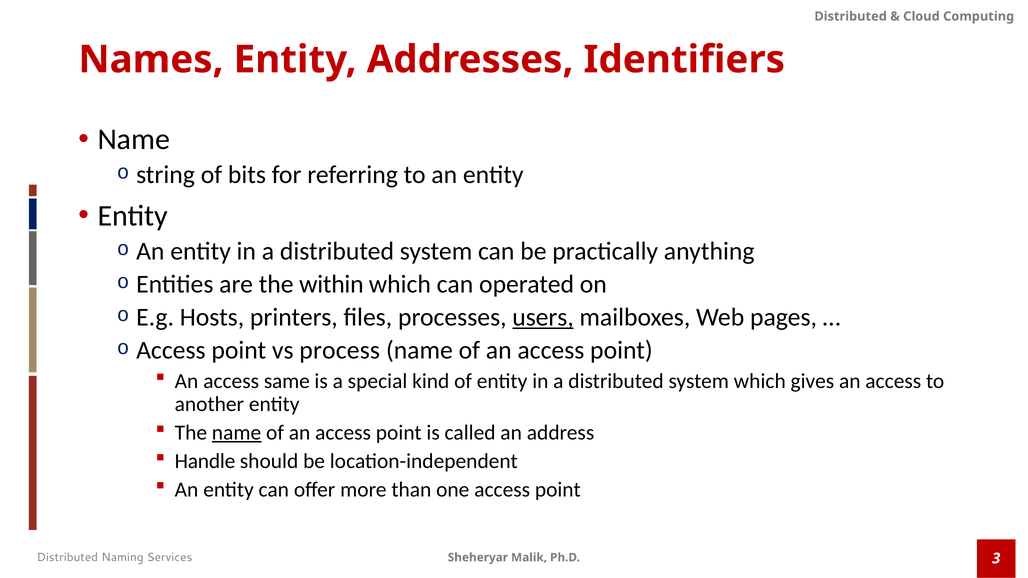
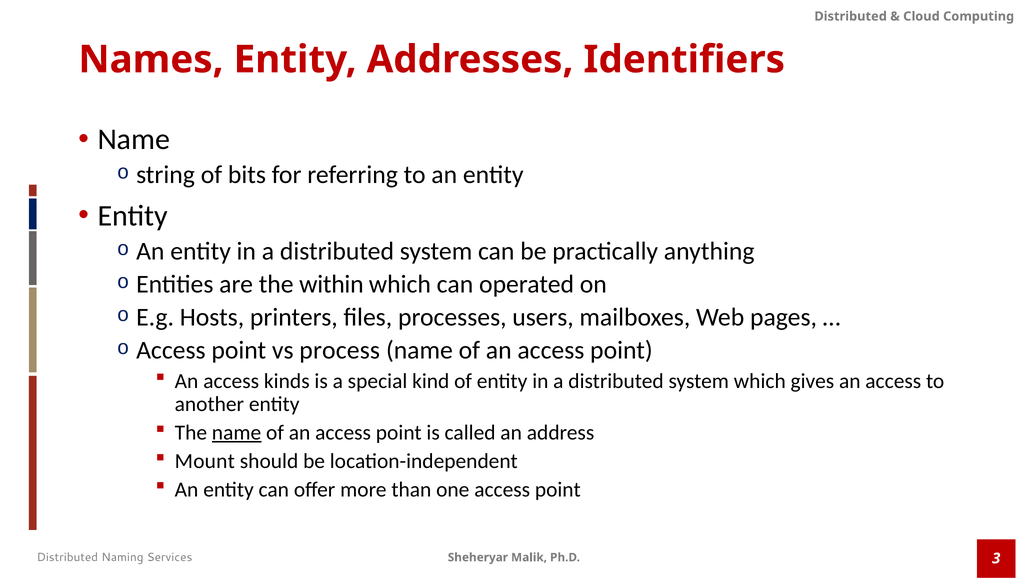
users underline: present -> none (543, 317)
same: same -> kinds (287, 381)
Handle: Handle -> Mount (205, 461)
